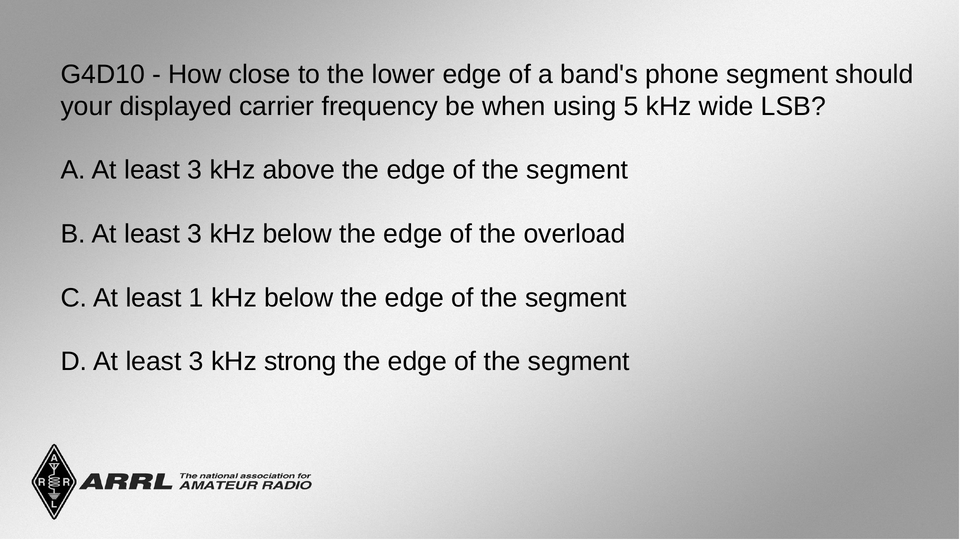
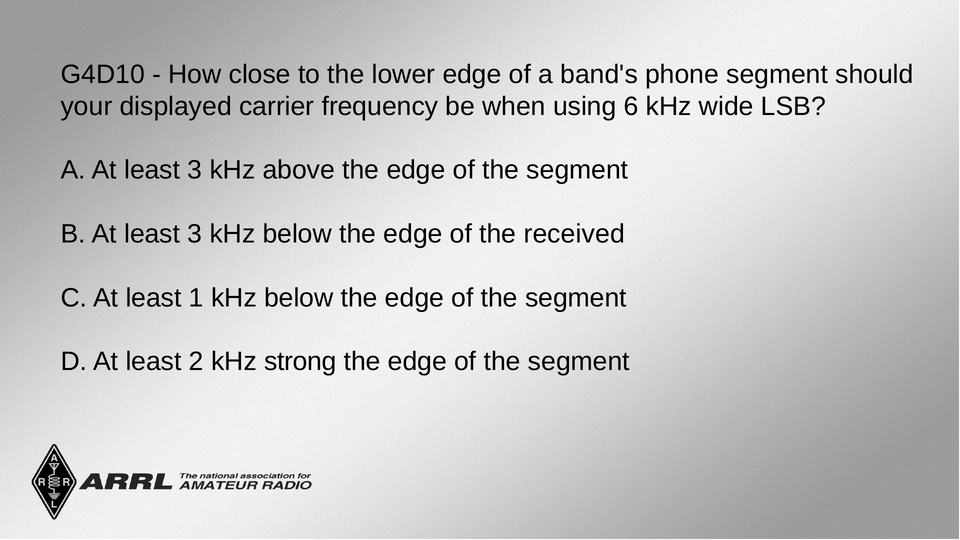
5: 5 -> 6 (631, 106)
overload: overload -> received (574, 234)
D At least 3: 3 -> 2 (196, 362)
